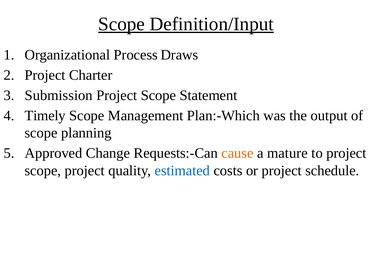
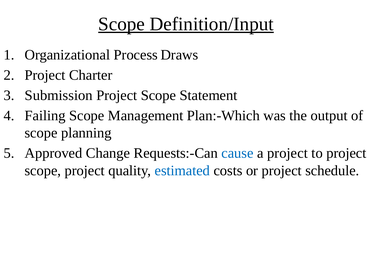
Timely: Timely -> Failing (45, 116)
cause colour: orange -> blue (237, 153)
a mature: mature -> project (287, 153)
